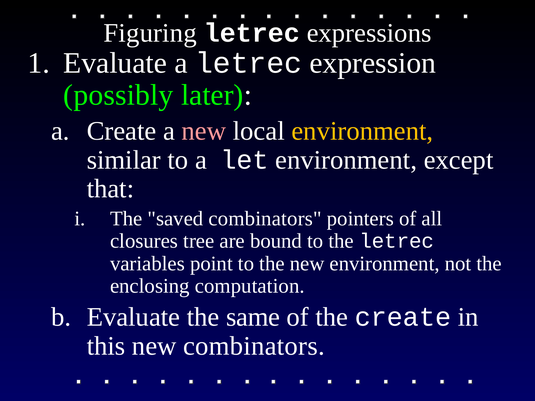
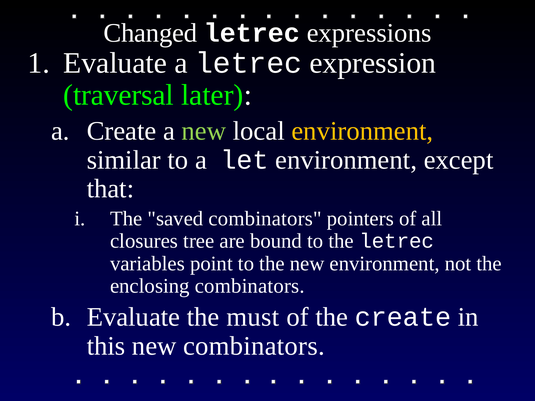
Figuring: Figuring -> Changed (150, 33)
possibly: possibly -> traversal (119, 95)
new colour: pink -> light green (204, 131)
enclosing computation: computation -> combinators (250, 286)
same: same -> must (253, 317)
